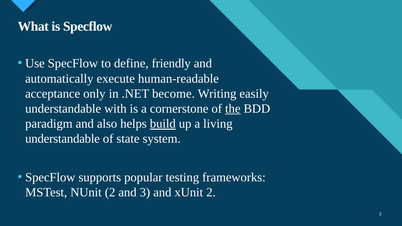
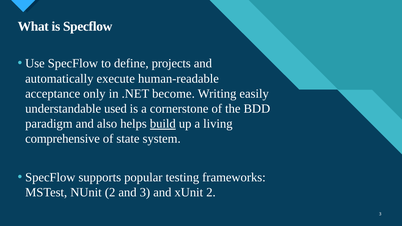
friendly: friendly -> projects (171, 64)
with: with -> used (115, 109)
the underline: present -> none (233, 109)
understandable: understandable -> comprehensive (63, 139)
